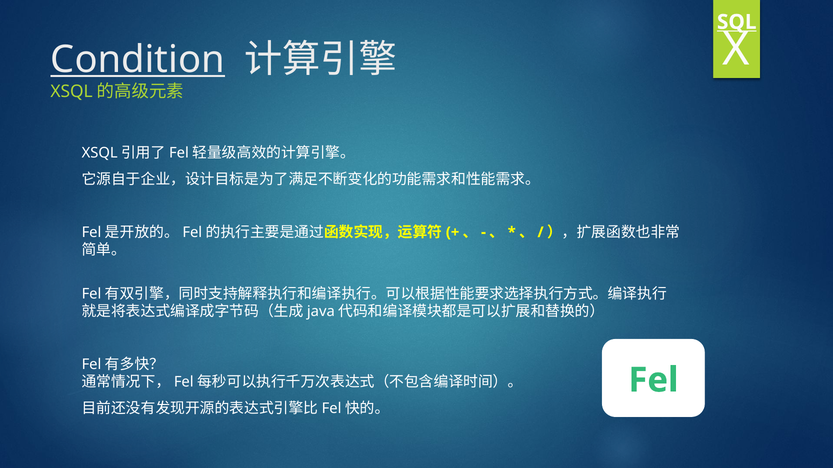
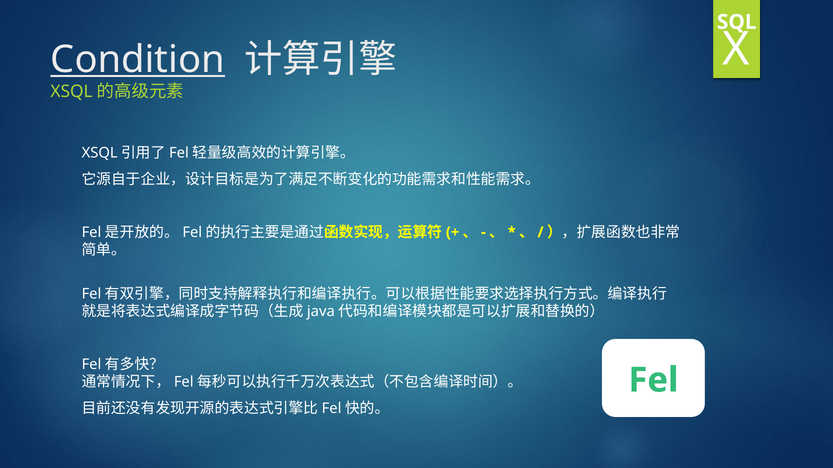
SQL underline: present -> none (737, 22)
